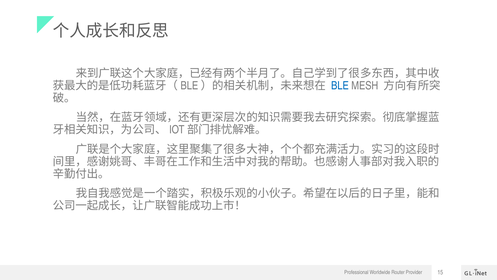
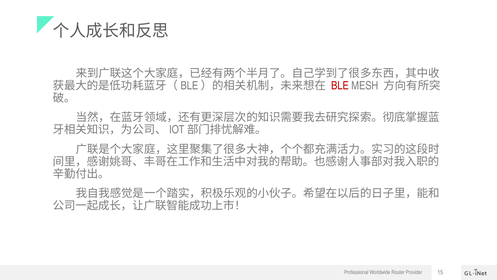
BLE colour: blue -> red (340, 85)
